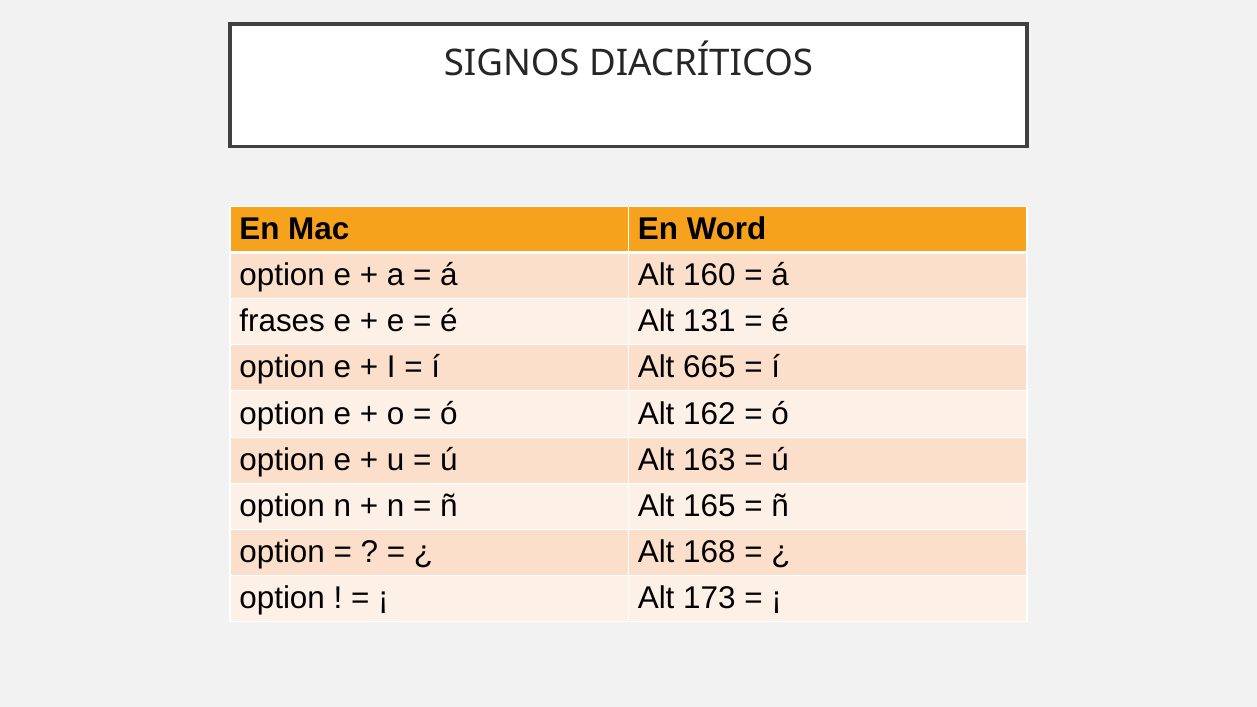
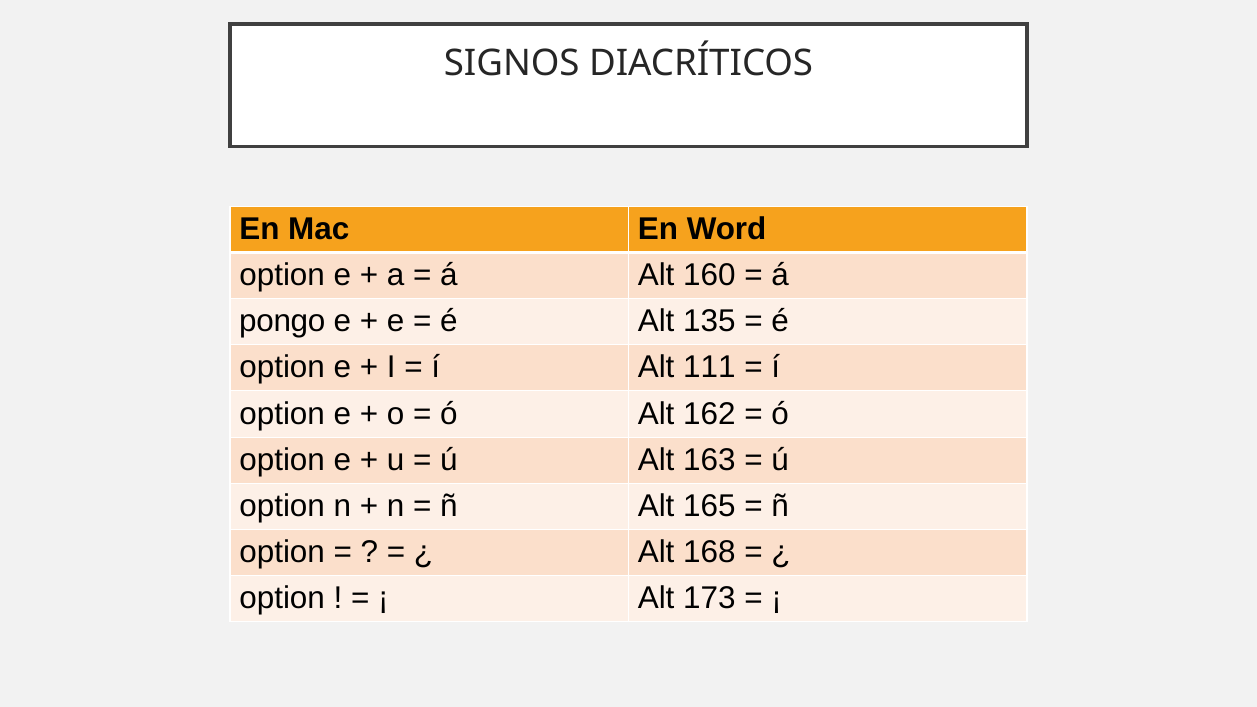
frases: frases -> pongo (282, 321)
131: 131 -> 135 (709, 321)
665: 665 -> 111 (709, 368)
